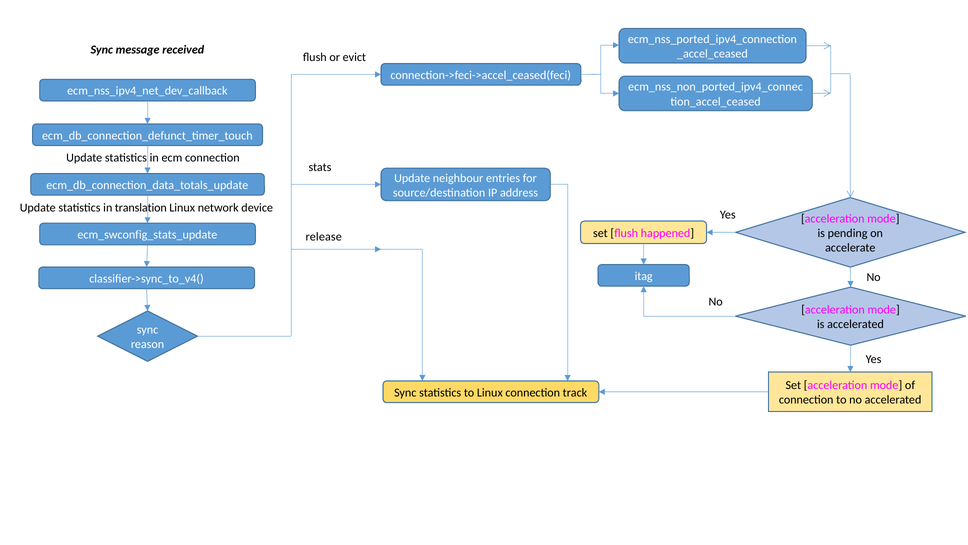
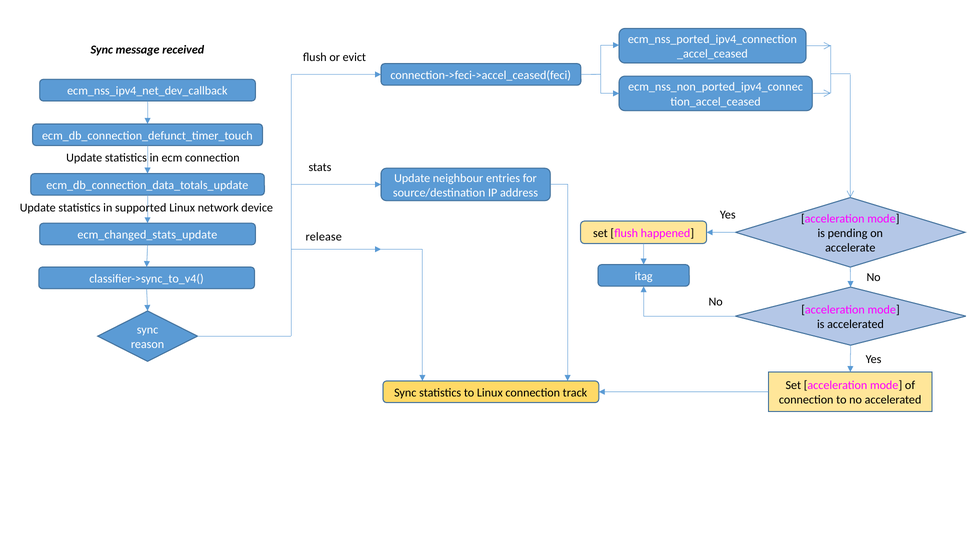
translation: translation -> supported (141, 208)
ecm_swconfig_stats_update: ecm_swconfig_stats_update -> ecm_changed_stats_update (147, 235)
